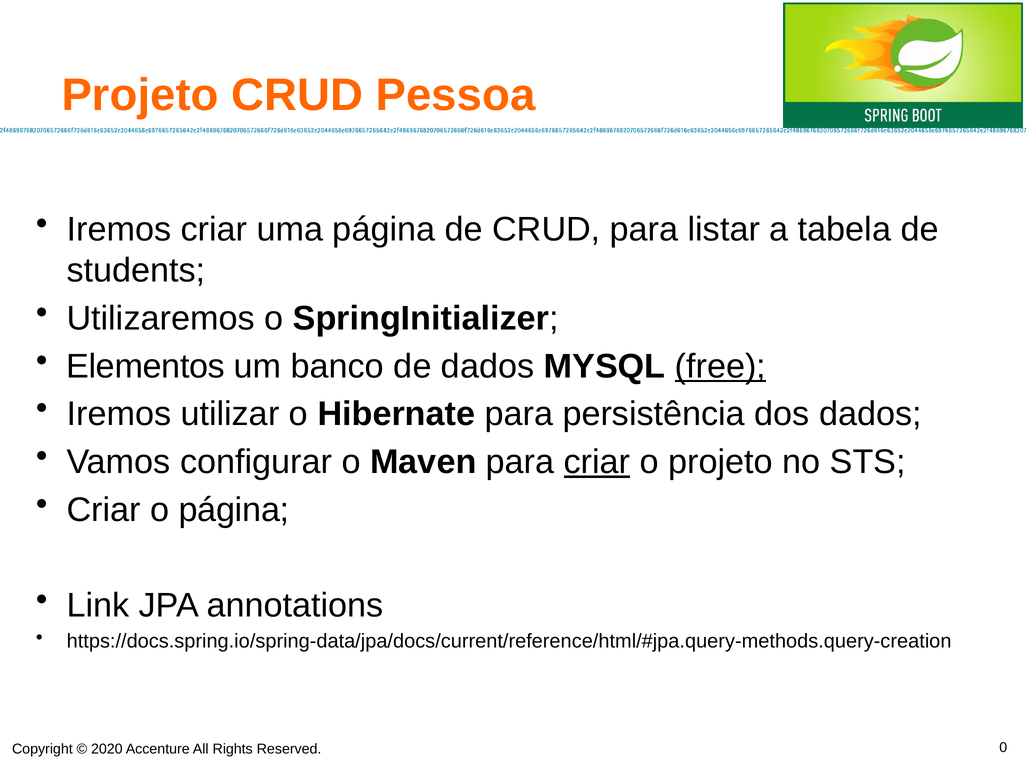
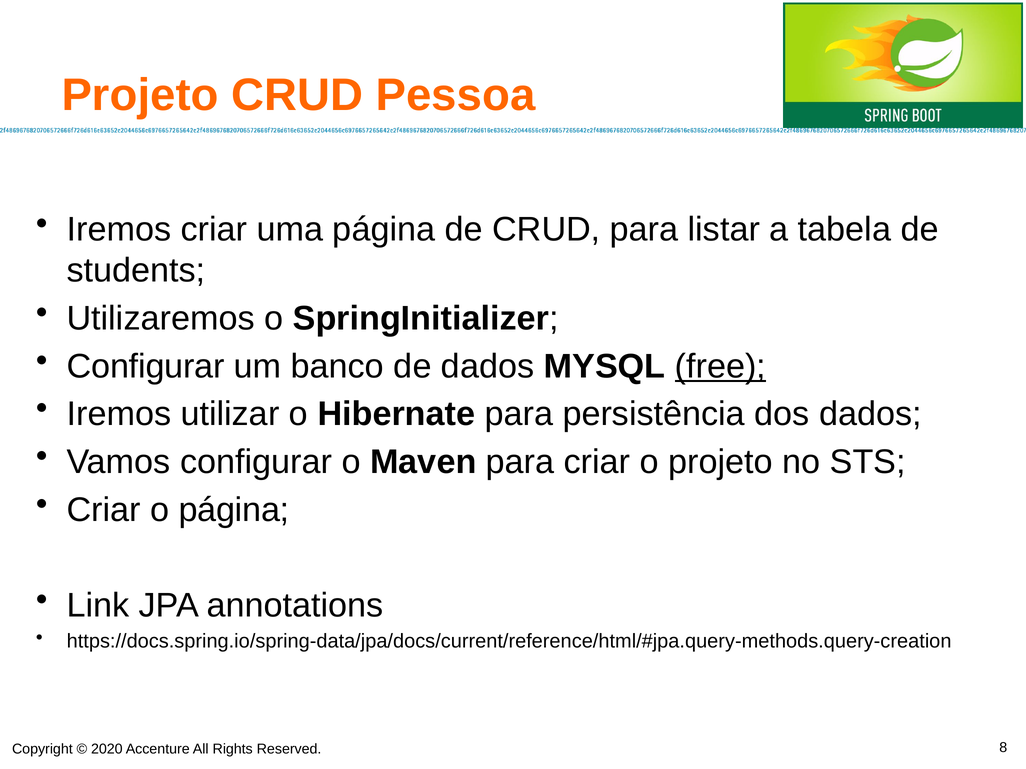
Elementos: Elementos -> Configurar (146, 367)
criar underline: present -> none (597, 462)
0: 0 -> 8 (1003, 748)
